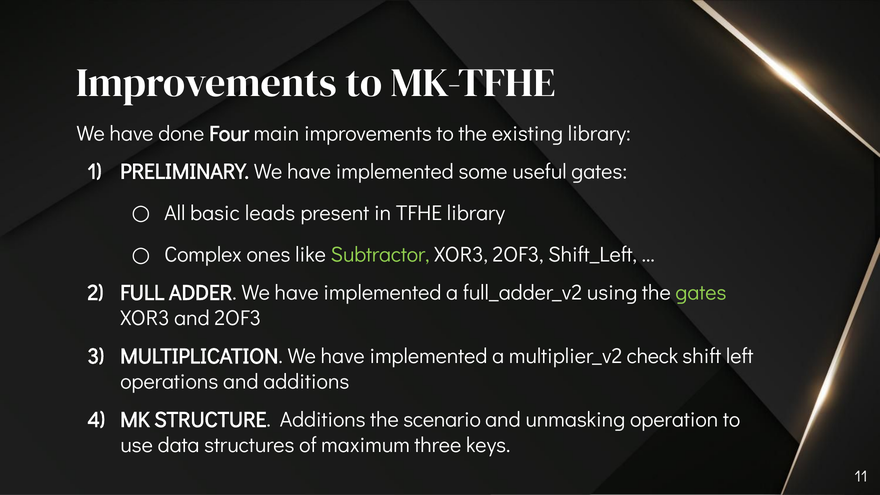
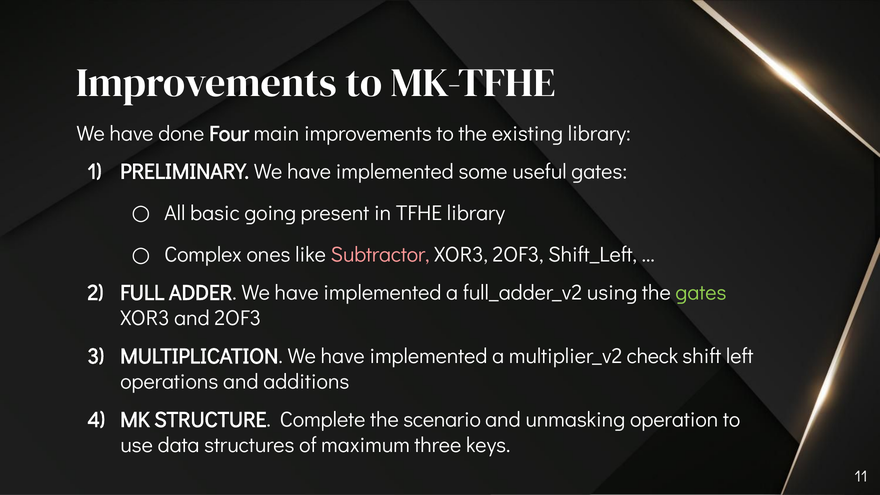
leads: leads -> going (270, 213)
Subtractor colour: light green -> pink (380, 255)
STRUCTURE Additions: Additions -> Complete (323, 420)
